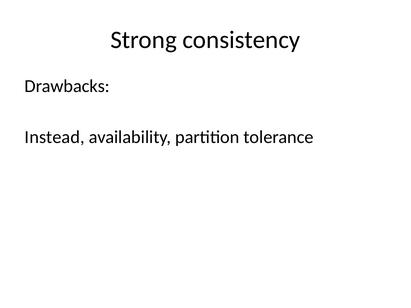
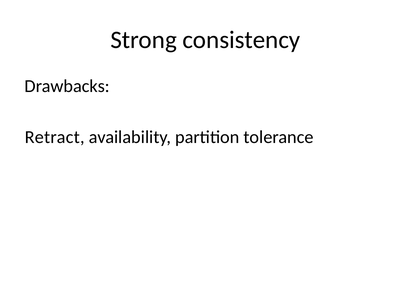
Instead: Instead -> Retract (55, 137)
